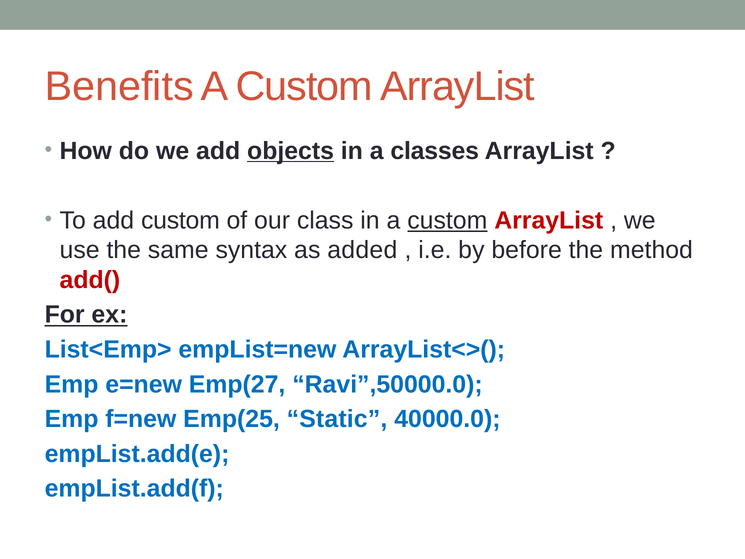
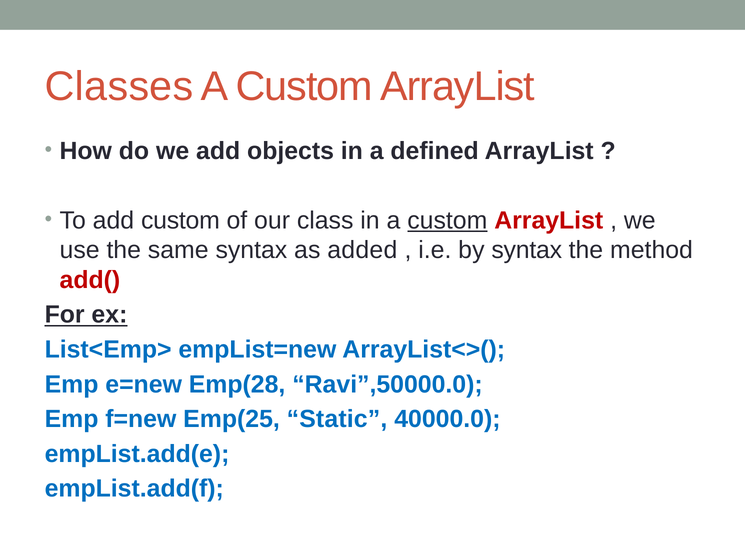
Benefits: Benefits -> Classes (119, 87)
objects underline: present -> none (291, 151)
classes: classes -> defined (435, 151)
by before: before -> syntax (527, 250)
Emp(27: Emp(27 -> Emp(28 (237, 384)
